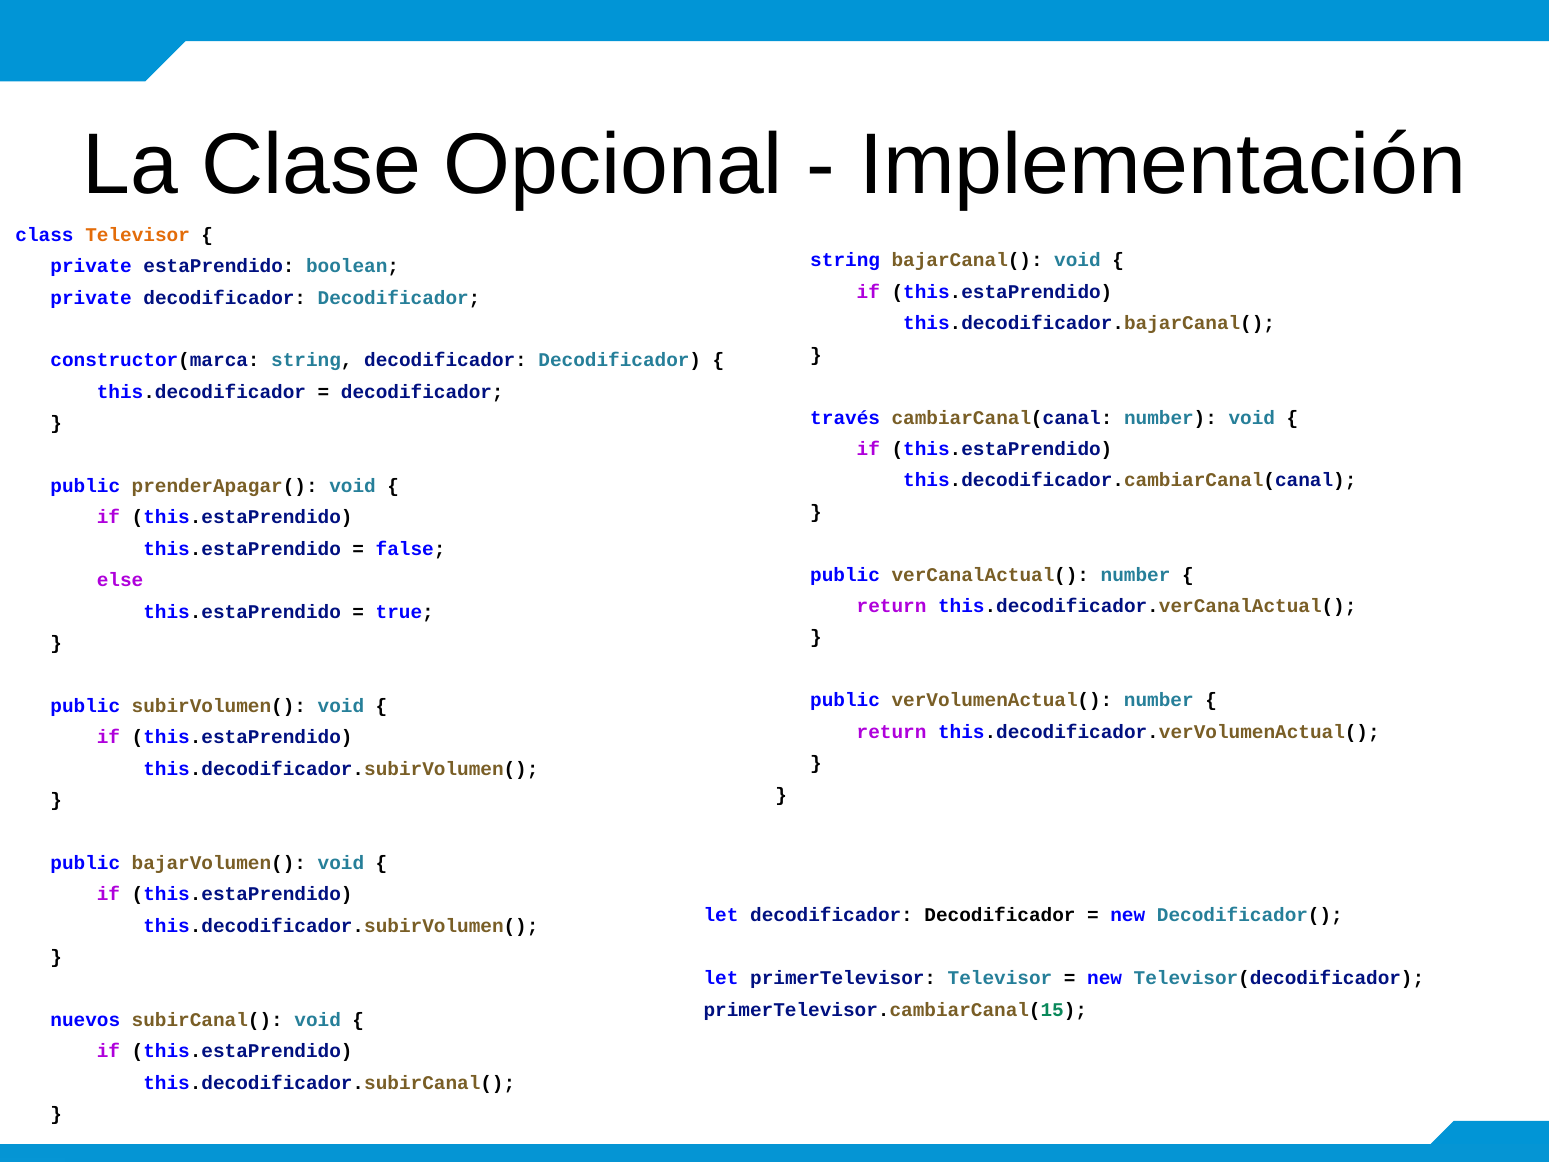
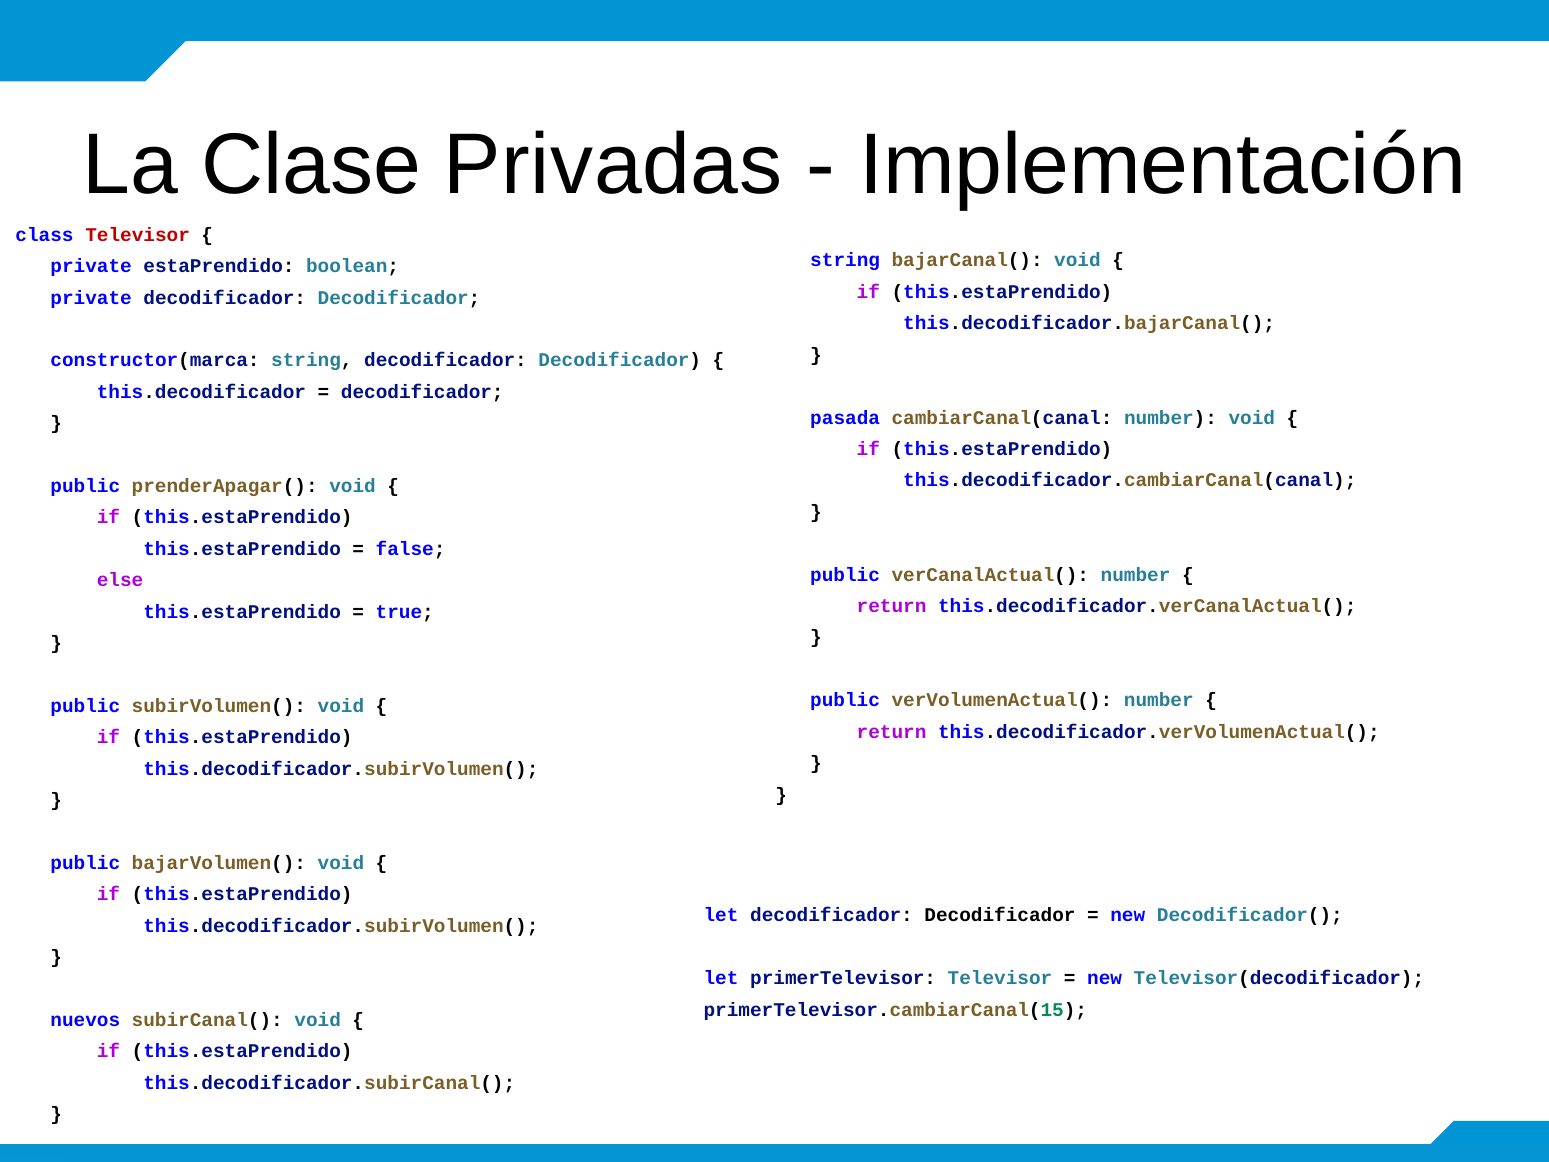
Opcional: Opcional -> Privadas (613, 165)
Televisor colour: orange -> red (138, 235)
través: través -> pasada (845, 418)
